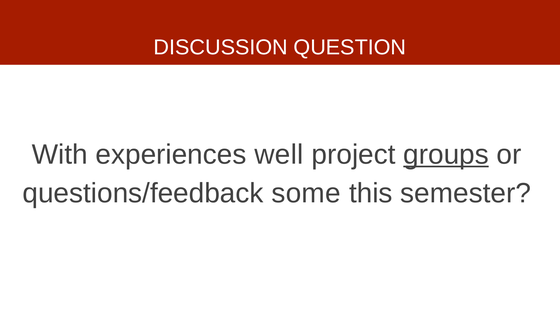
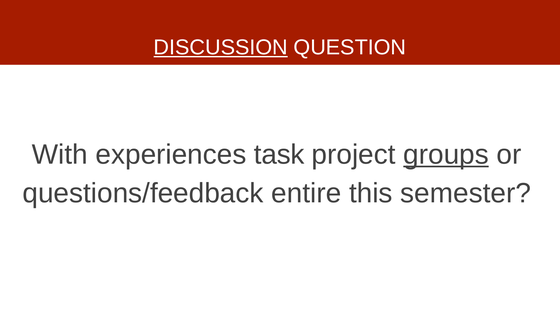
DISCUSSION underline: none -> present (221, 47)
well: well -> task (279, 155)
some: some -> entire (306, 193)
